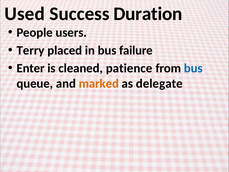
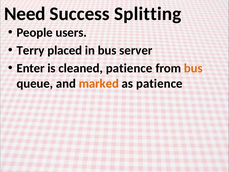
Used: Used -> Need (25, 14)
Duration: Duration -> Splitting (148, 14)
failure: failure -> server (136, 50)
bus colour: blue -> orange (193, 68)
as delegate: delegate -> patience (159, 83)
